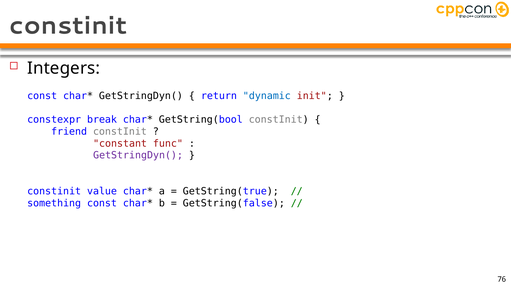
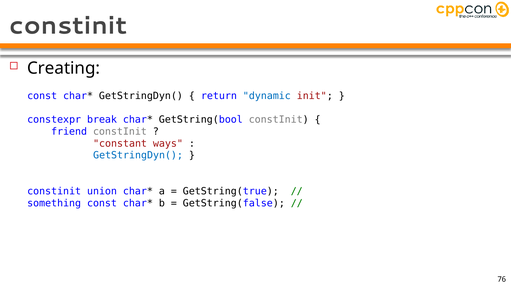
Integers: Integers -> Creating (64, 68)
func: func -> ways (168, 144)
GetStringDyn( colour: purple -> blue (138, 156)
value: value -> union (102, 191)
